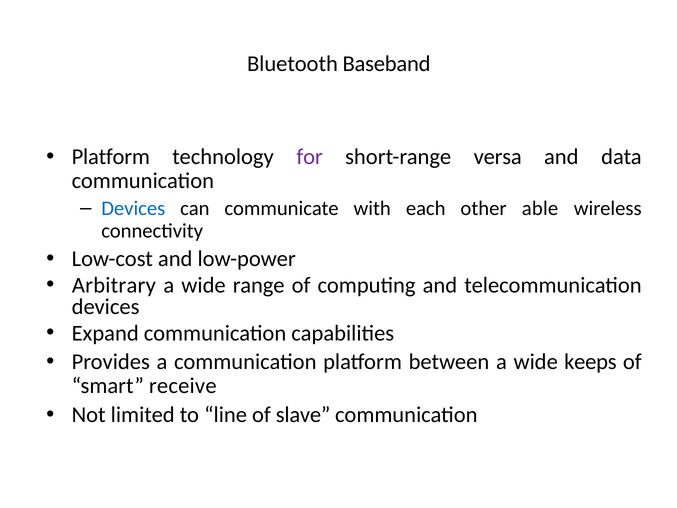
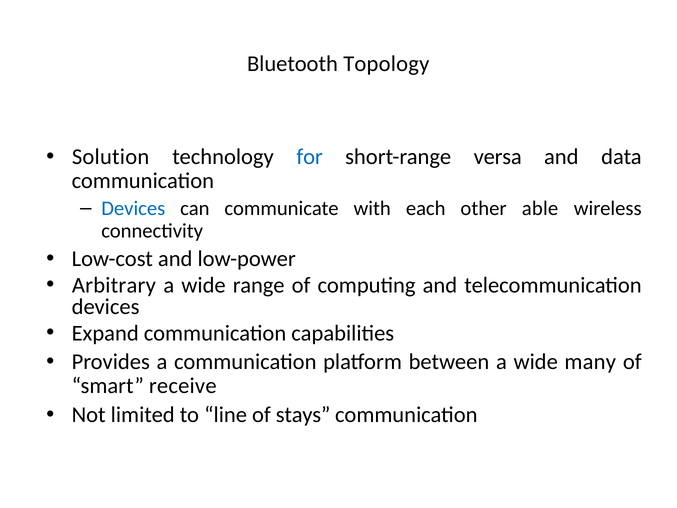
Baseband: Baseband -> Topology (386, 64)
Platform: Platform -> Solution (111, 156)
for colour: purple -> blue (310, 156)
keeps: keeps -> many (590, 361)
slave: slave -> stays (303, 415)
